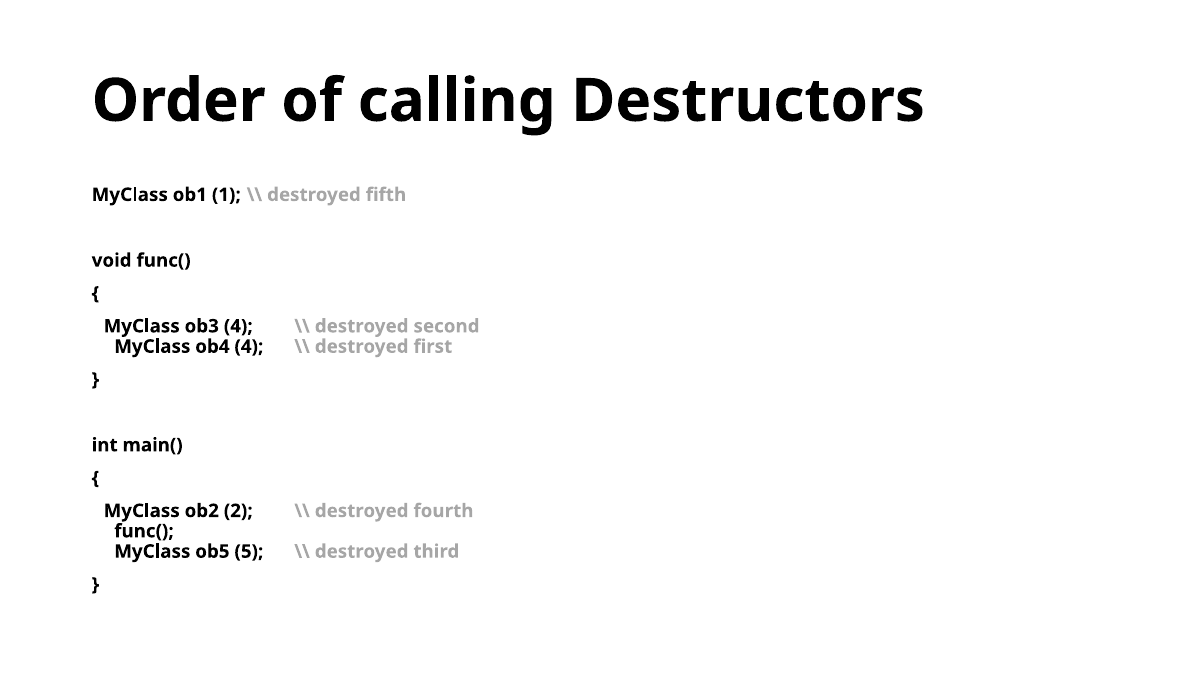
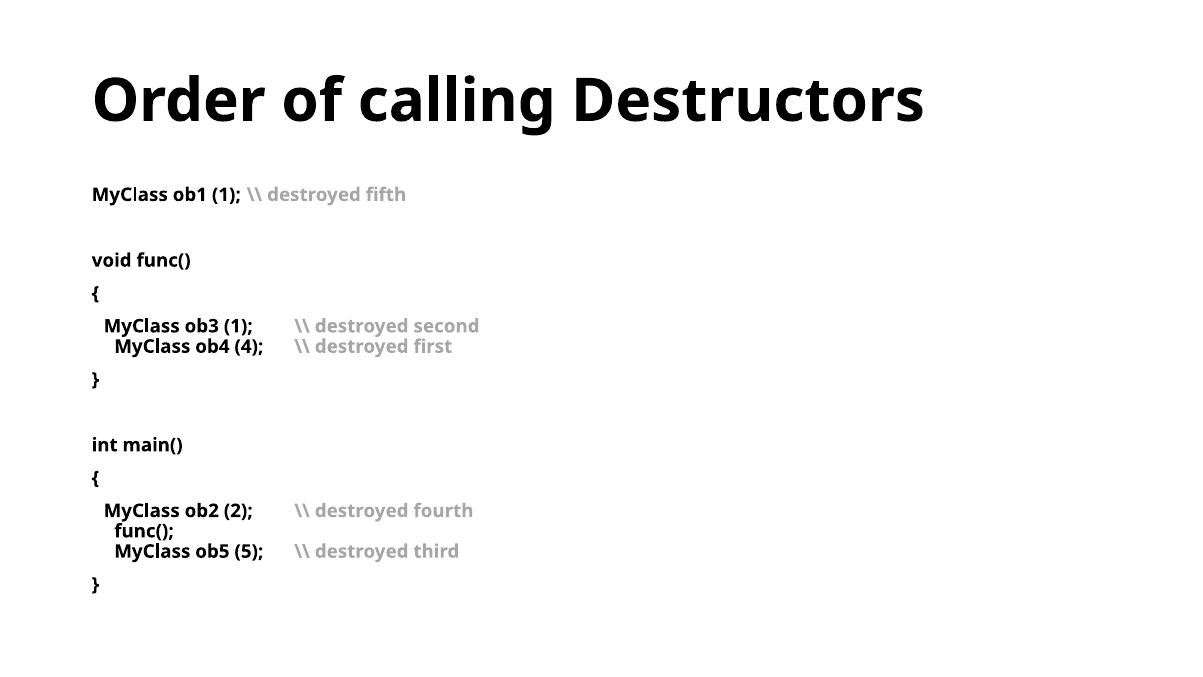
ob3 4: 4 -> 1 (238, 326)
